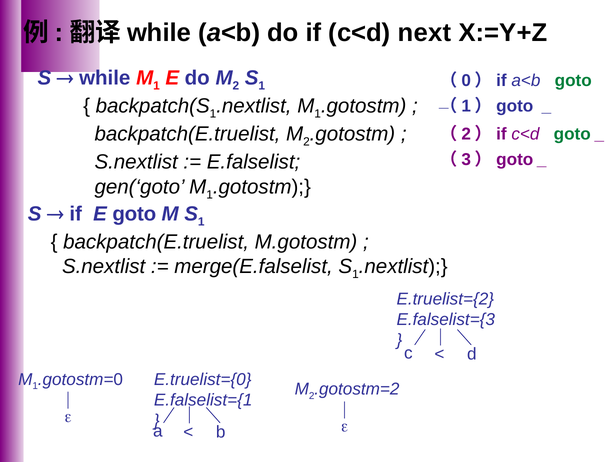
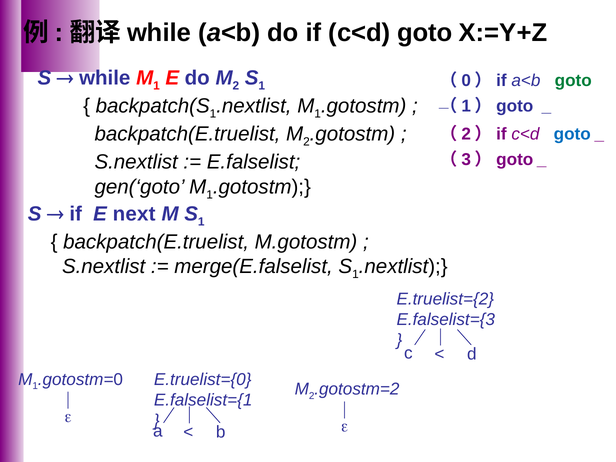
if c<d next: next -> goto (425, 33)
goto colour: green -> blue (572, 134)
E goto: goto -> next (134, 214)
